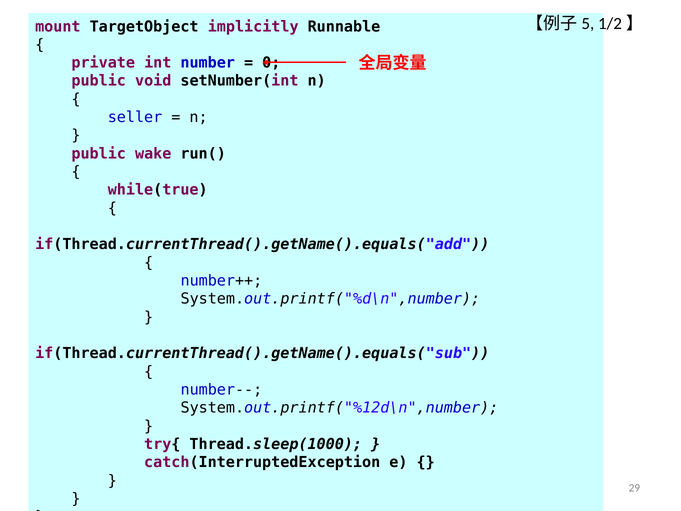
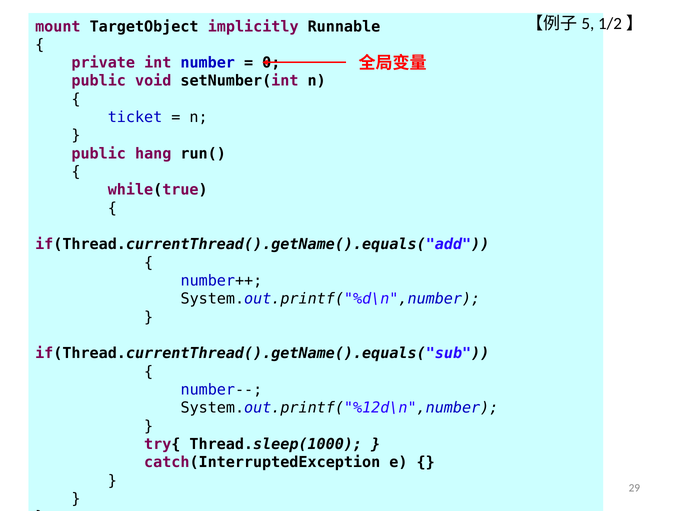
seller: seller -> ticket (135, 117)
wake: wake -> hang (153, 154)
